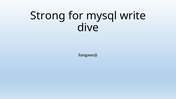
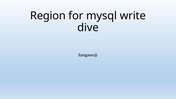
Strong: Strong -> Region (48, 16)
